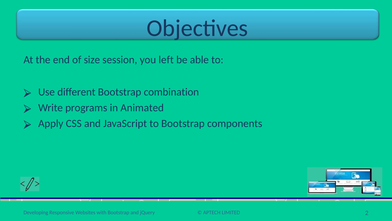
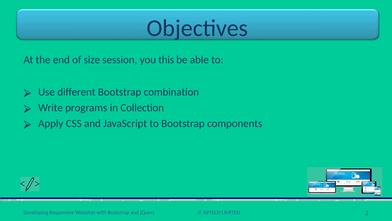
left: left -> this (166, 60)
Animated: Animated -> Collection (142, 108)
